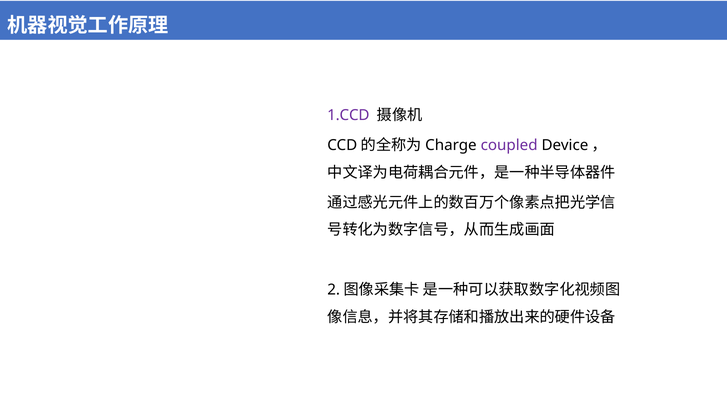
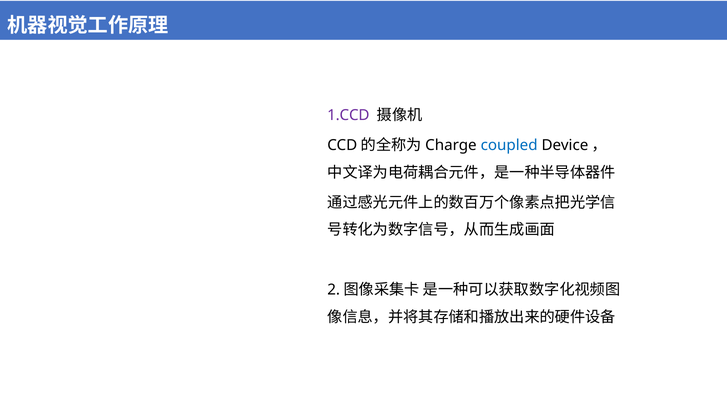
coupled colour: purple -> blue (509, 145)
